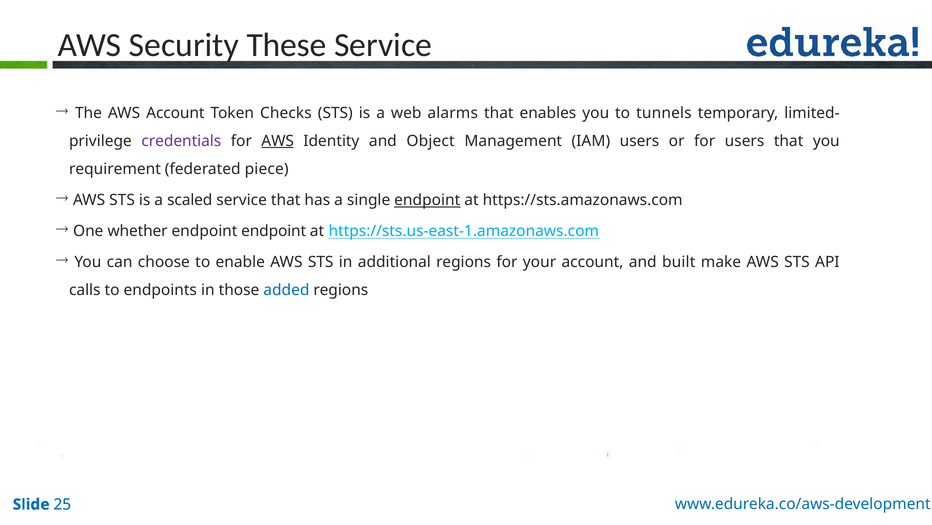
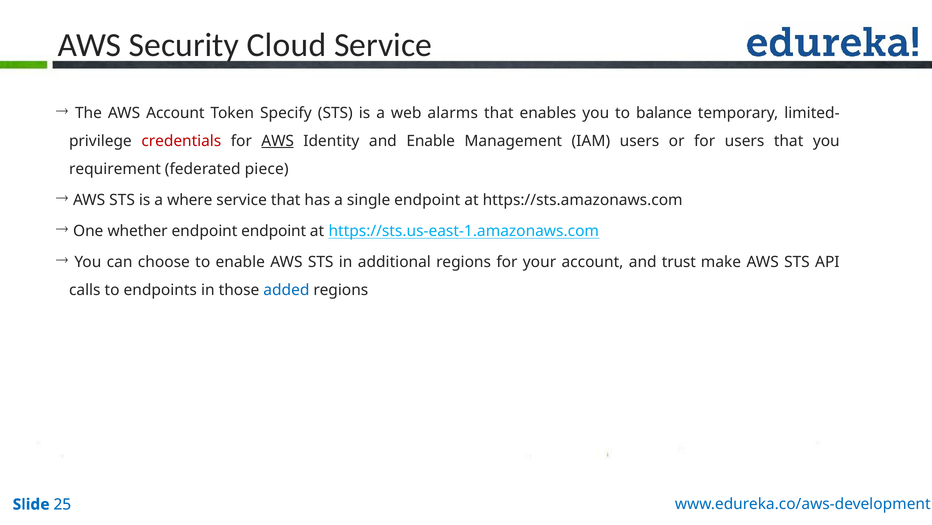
These: These -> Cloud (286, 45)
Checks: Checks -> Specify (286, 113)
tunnels: tunnels -> balance (664, 113)
credentials colour: purple -> red (181, 141)
and Object: Object -> Enable (431, 141)
scaled: scaled -> where (190, 200)
endpoint underline: present -> none (427, 200)
built: built -> trust (679, 262)
